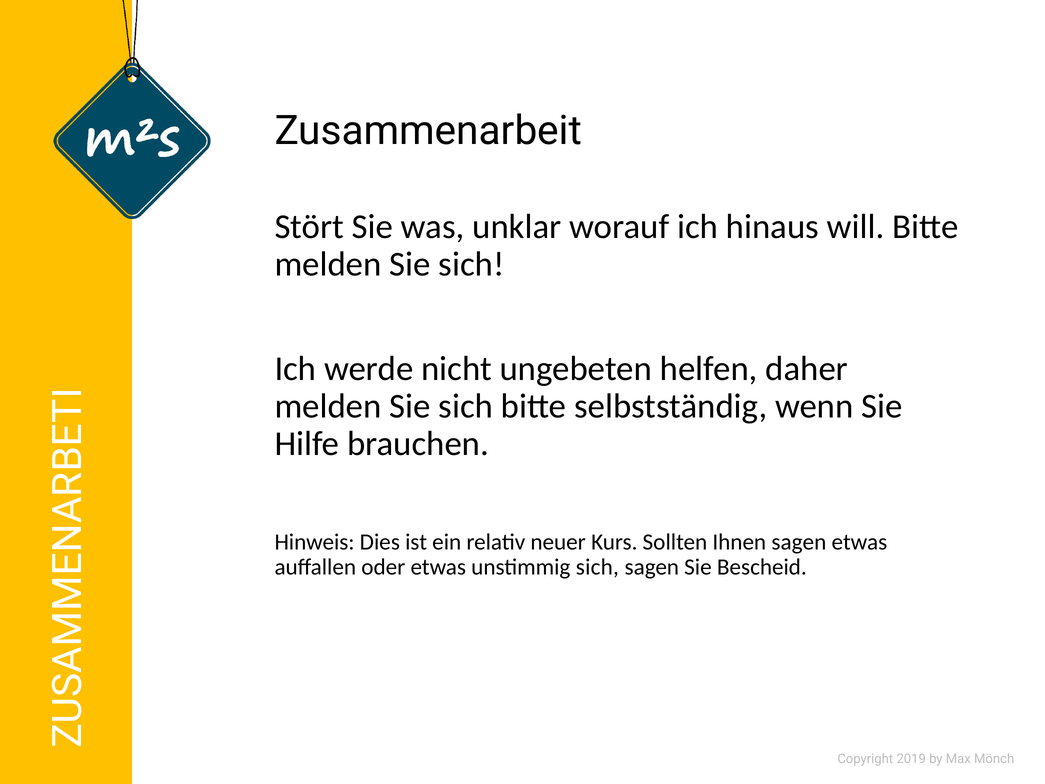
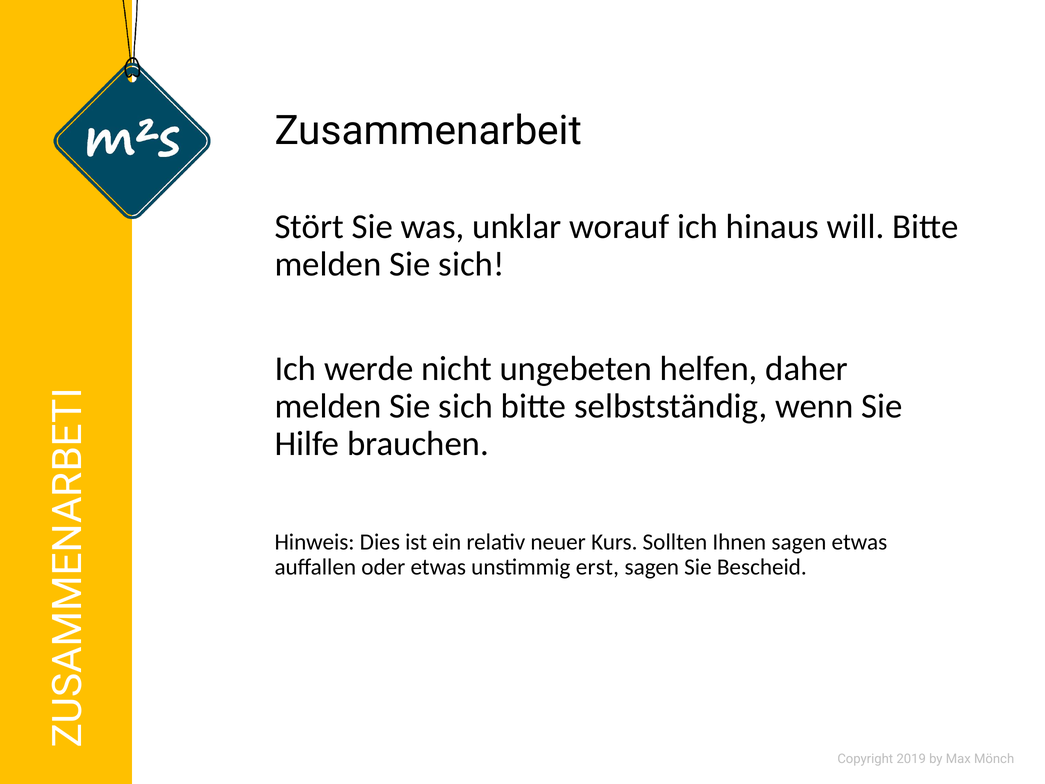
unstimmig sich: sich -> erst (597, 567)
